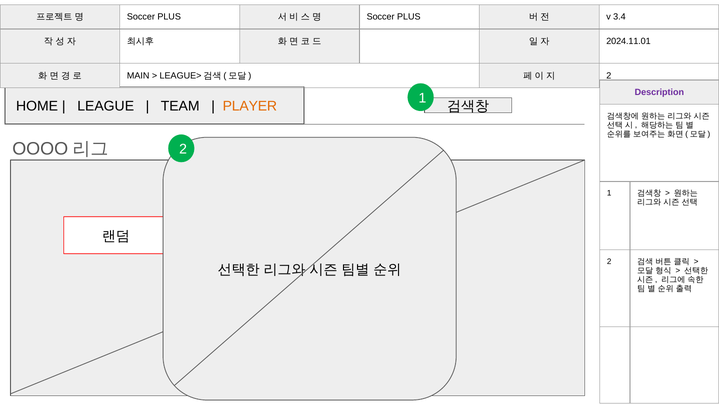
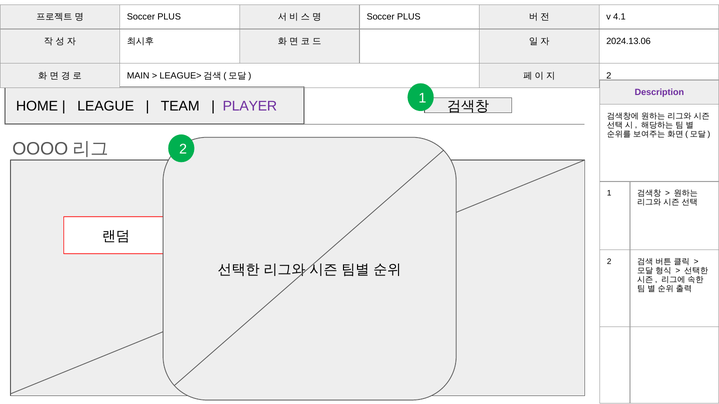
3.4: 3.4 -> 4.1 (619, 17)
2024.11.01: 2024.11.01 -> 2024.13.06 (628, 41)
PLAYER colour: orange -> purple (250, 106)
